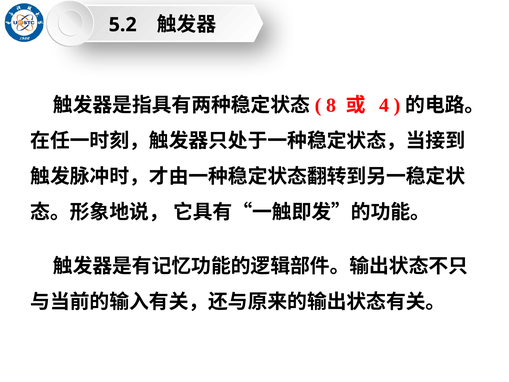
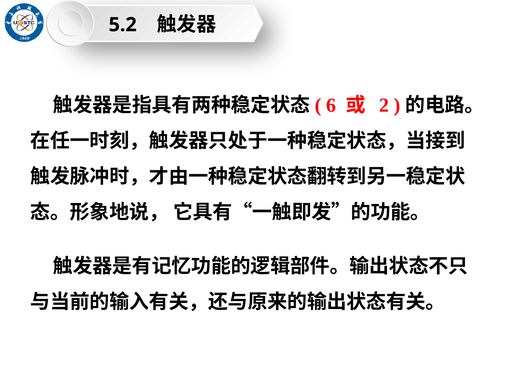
8: 8 -> 6 (331, 105)
4: 4 -> 2 (384, 105)
